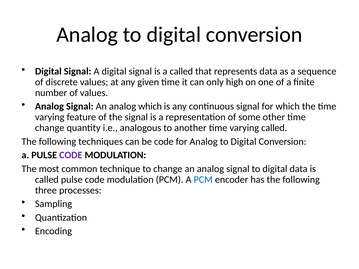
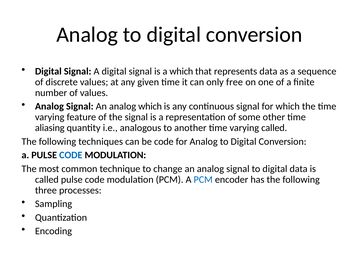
a called: called -> which (181, 71)
high: high -> free (234, 82)
change: change -> aliasing (50, 128)
CODE colour: purple -> blue (71, 155)
